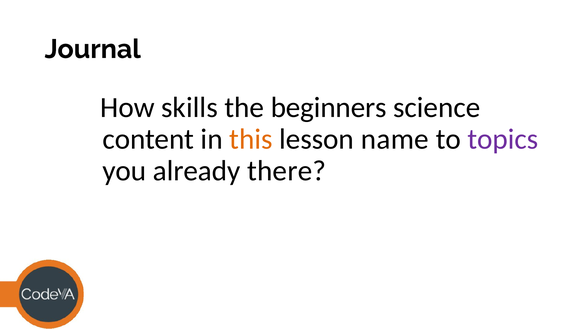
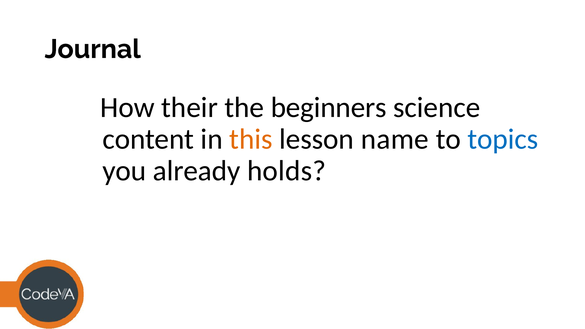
skills: skills -> their (189, 108)
topics colour: purple -> blue (503, 139)
there: there -> holds (287, 171)
